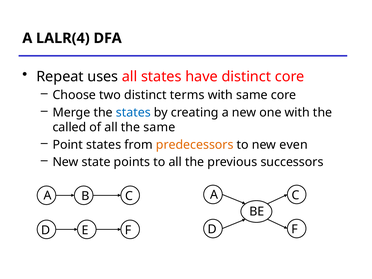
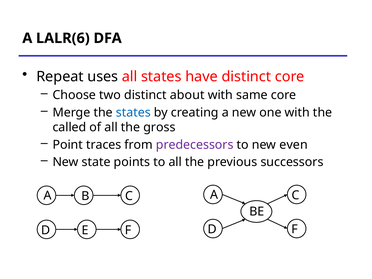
LALR(4: LALR(4 -> LALR(6 (63, 38)
terms: terms -> about (187, 95)
the same: same -> gross (159, 127)
Point states: states -> traces (104, 145)
predecessors colour: orange -> purple (195, 145)
